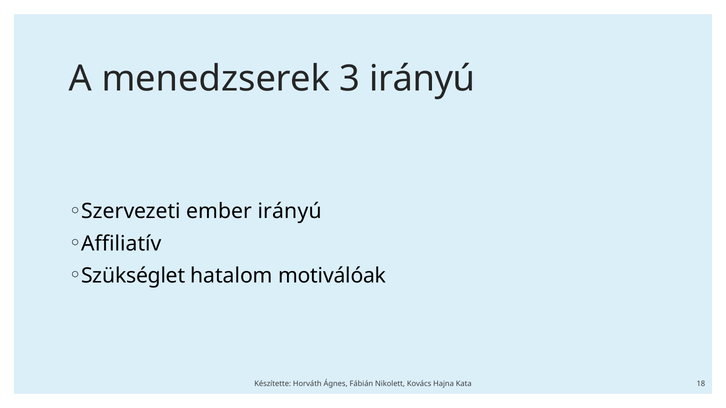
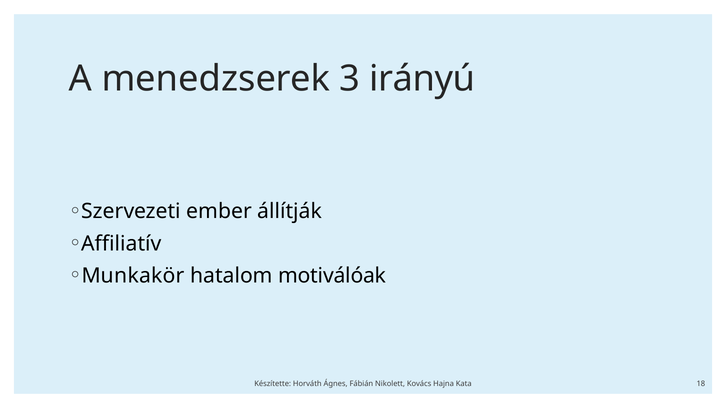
ember irányú: irányú -> állítják (290, 212)
Szükséglet: Szükséglet -> Munkakör (133, 276)
